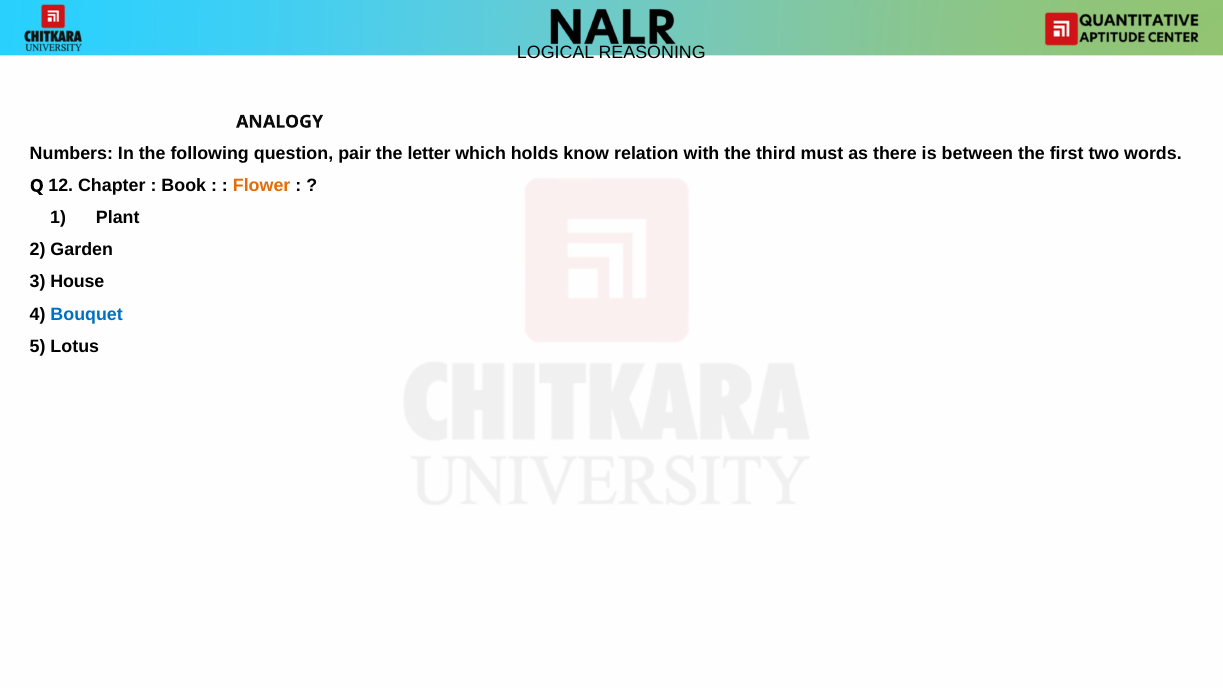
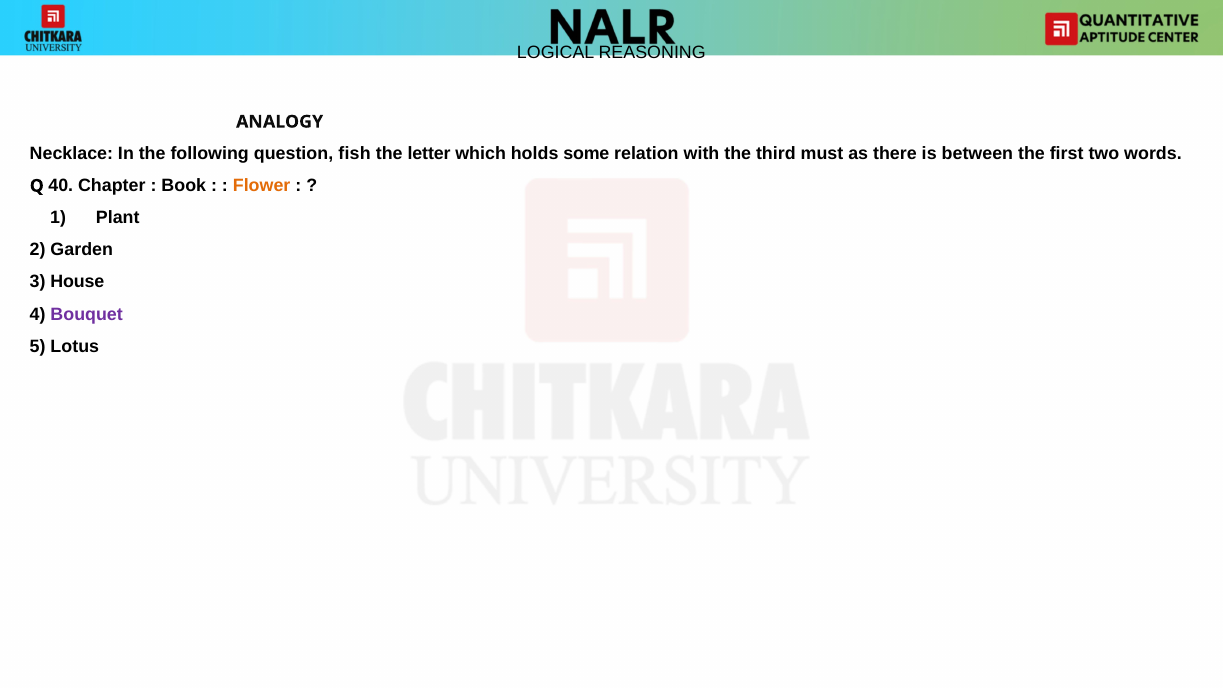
Numbers: Numbers -> Necklace (71, 154)
pair: pair -> fish (355, 154)
know: know -> some (586, 154)
12: 12 -> 40 (61, 186)
Bouquet colour: blue -> purple (87, 314)
